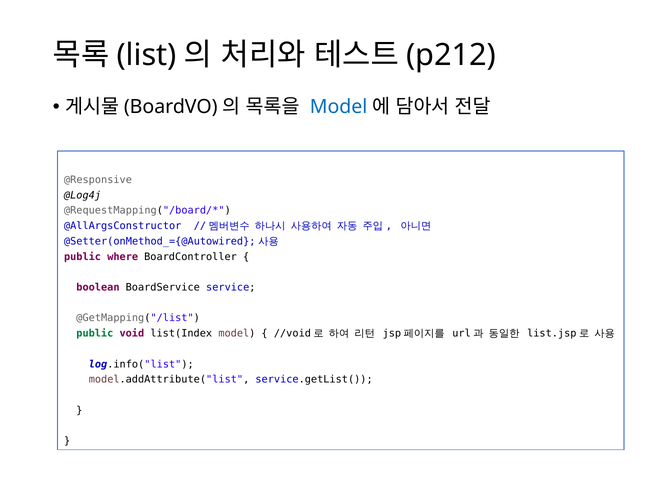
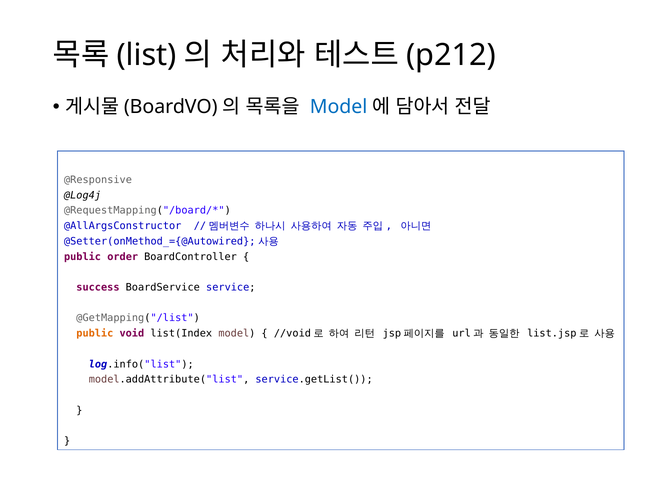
where: where -> order (123, 256)
boolean: boolean -> success (98, 287)
public colour: green -> orange (95, 333)
